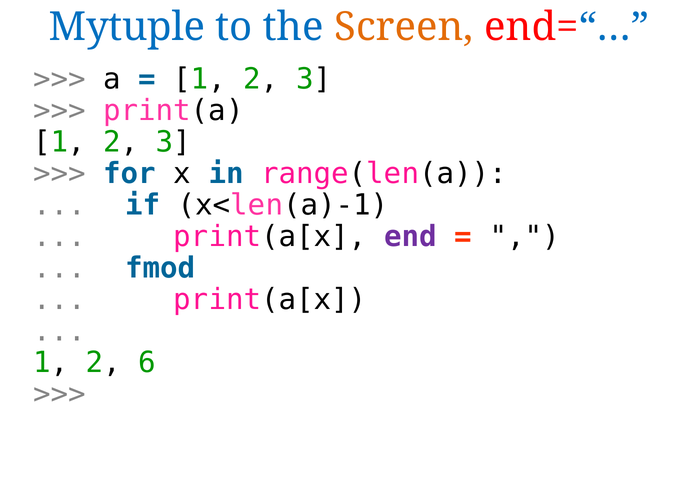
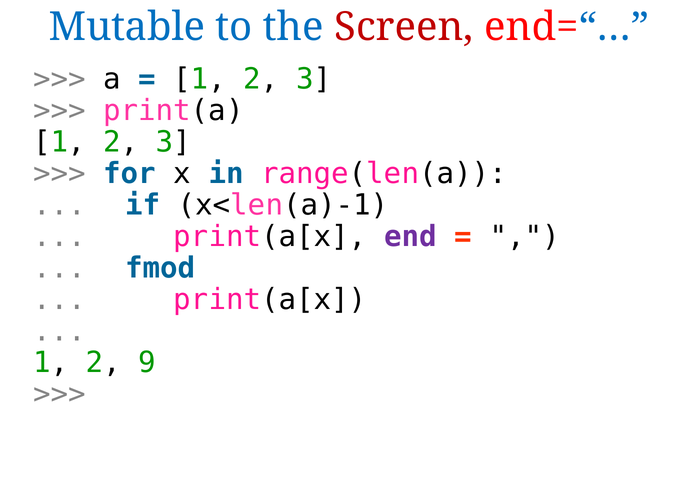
Mytuple: Mytuple -> Mutable (127, 27)
Screen colour: orange -> red (404, 27)
6: 6 -> 9 (147, 363)
